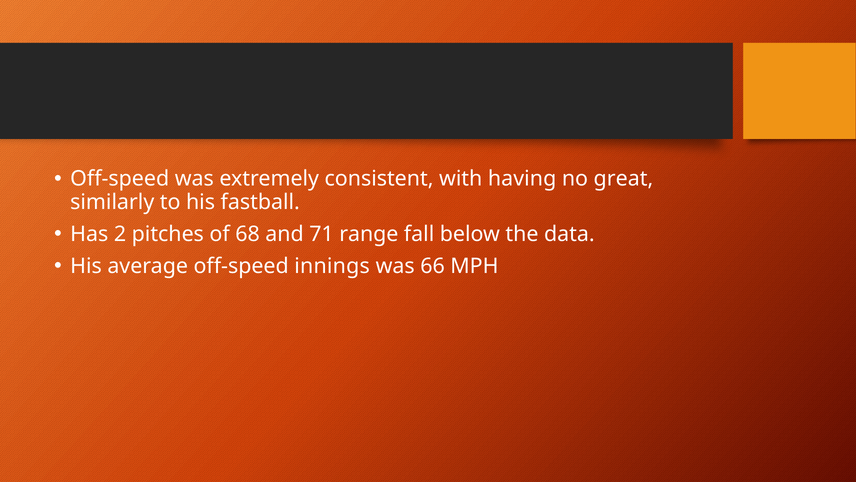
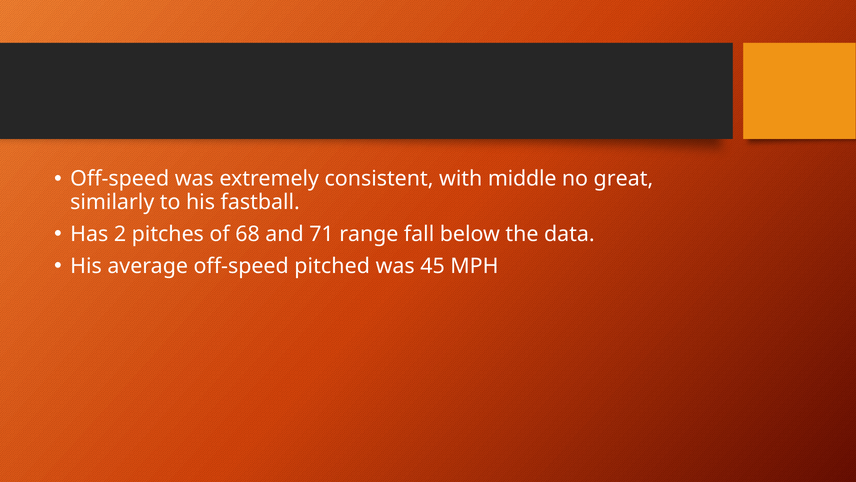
having: having -> middle (522, 179)
innings: innings -> pitched (332, 266)
66: 66 -> 45 (433, 266)
